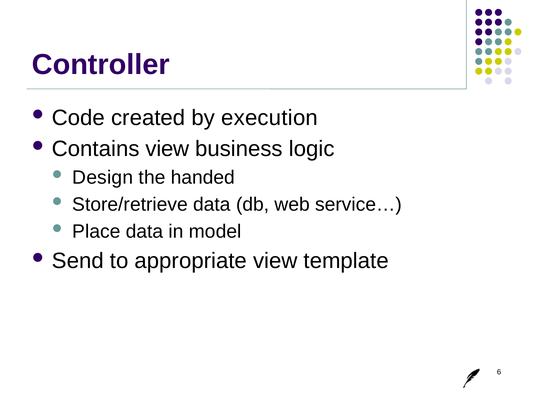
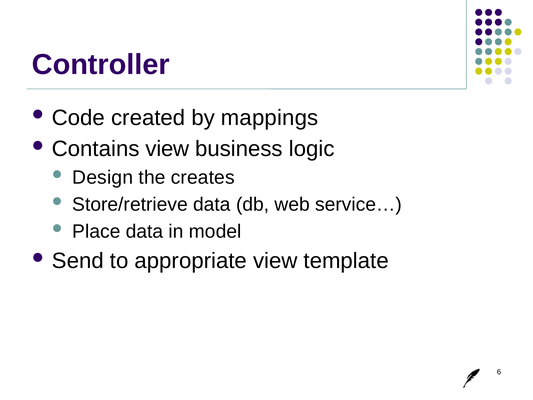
execution: execution -> mappings (270, 118)
handed: handed -> creates (203, 177)
